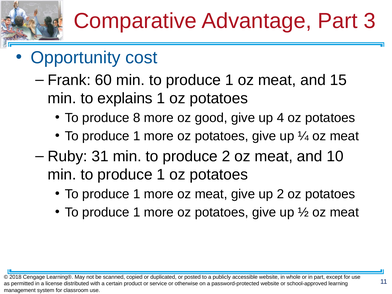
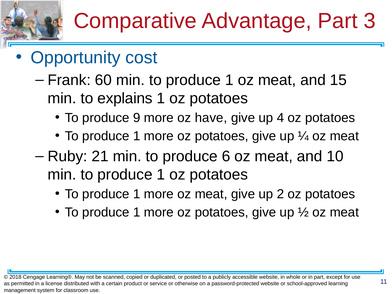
8: 8 -> 9 (137, 118)
good: good -> have (211, 118)
31: 31 -> 21 (100, 156)
produce 2: 2 -> 6 (226, 156)
